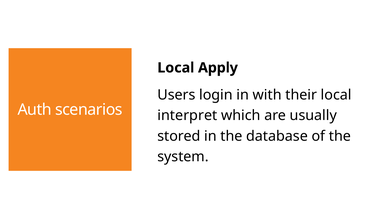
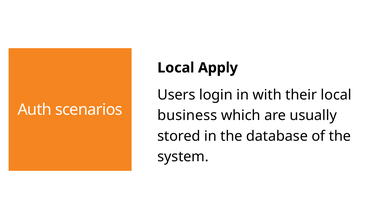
interpret: interpret -> business (187, 115)
